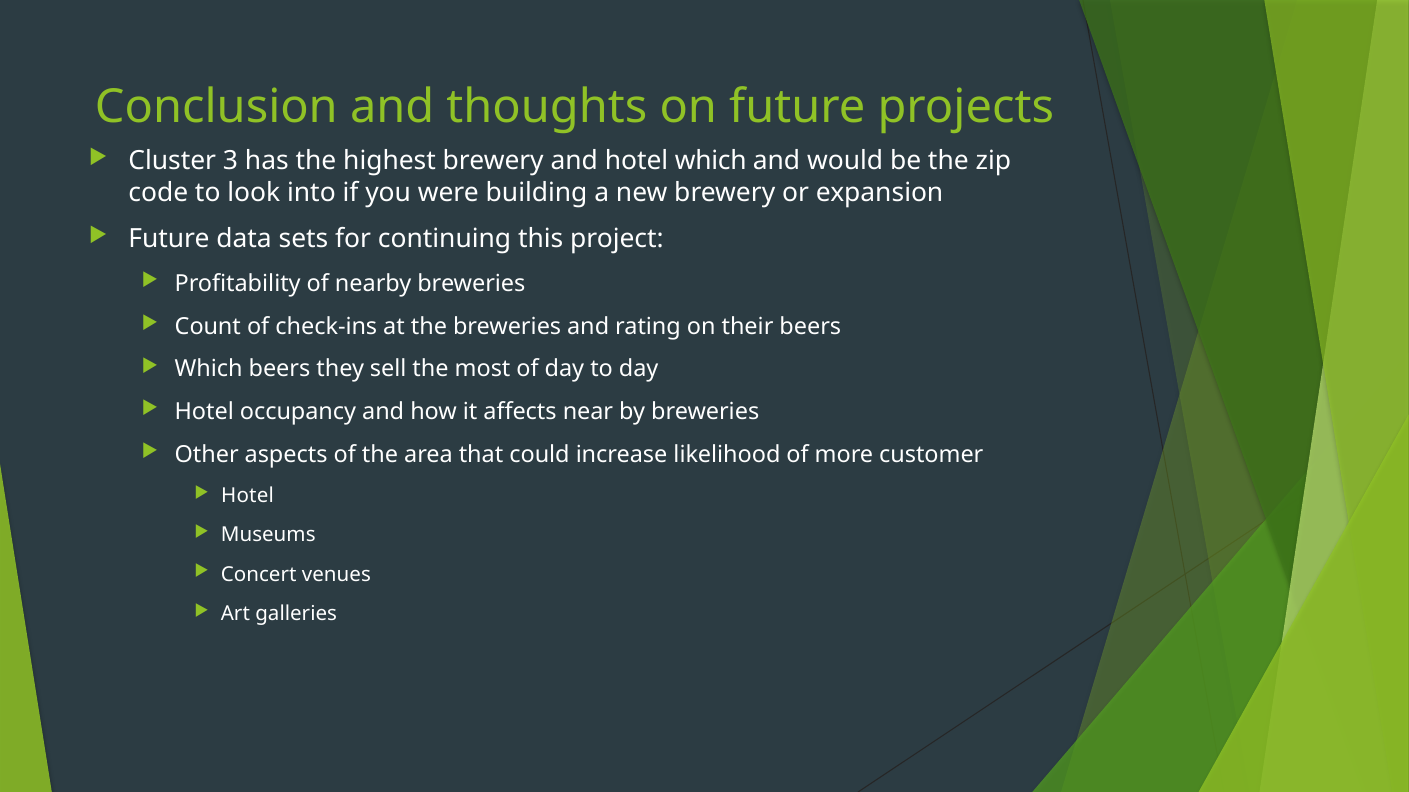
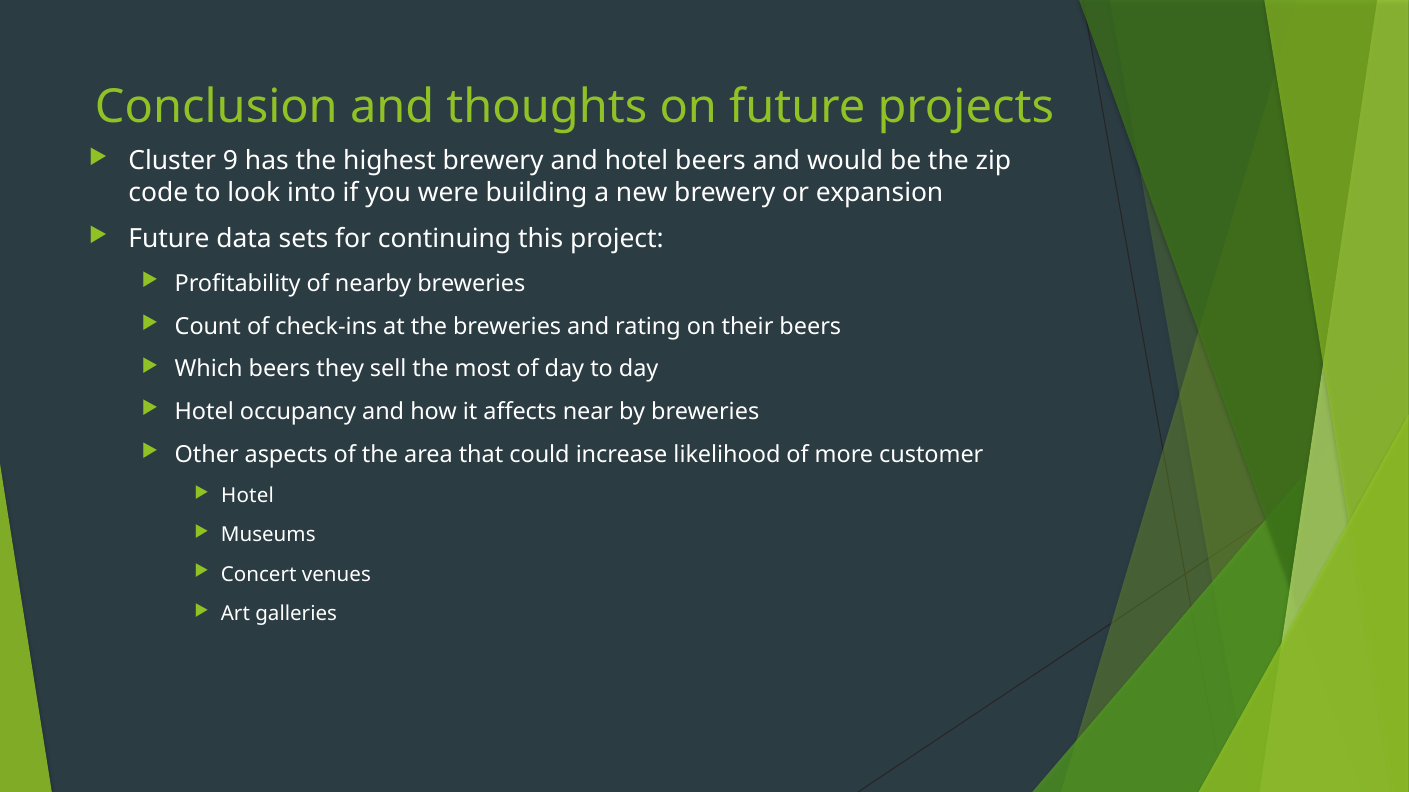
3: 3 -> 9 (231, 161)
hotel which: which -> beers (710, 161)
